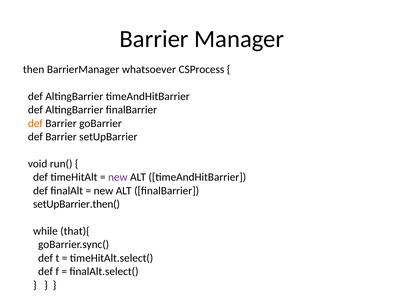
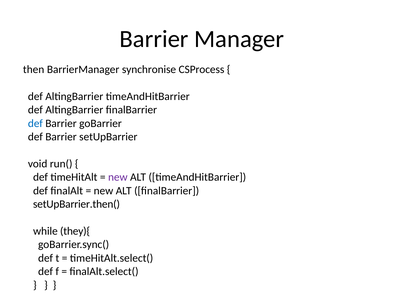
whatsoever: whatsoever -> synchronise (149, 69)
def colour: orange -> blue (35, 123)
that){: that){ -> they){ (75, 231)
